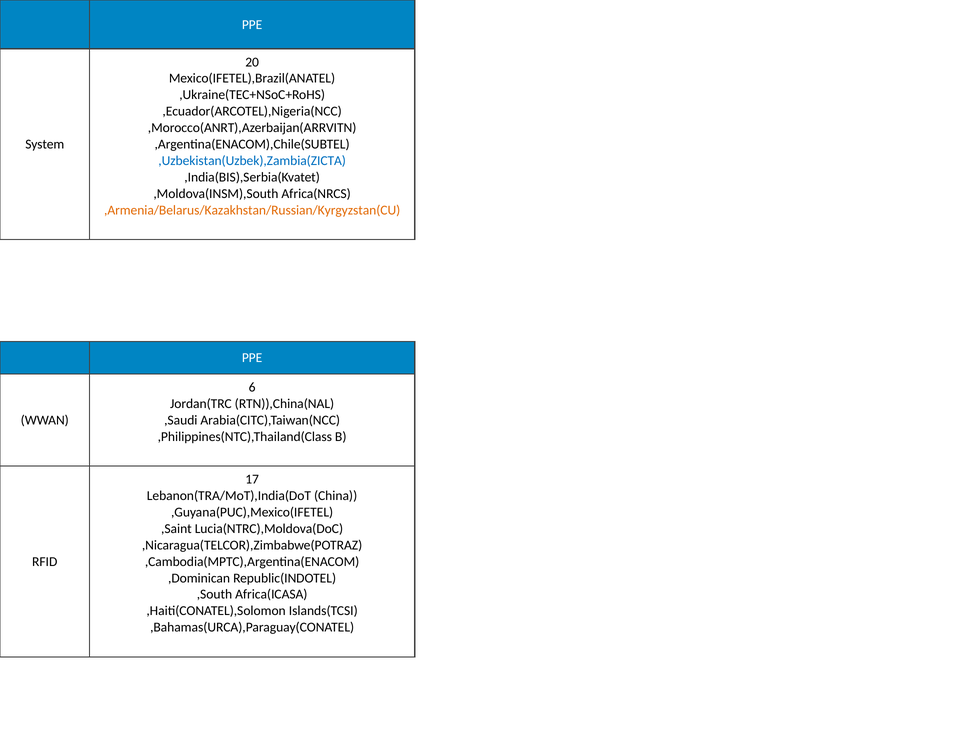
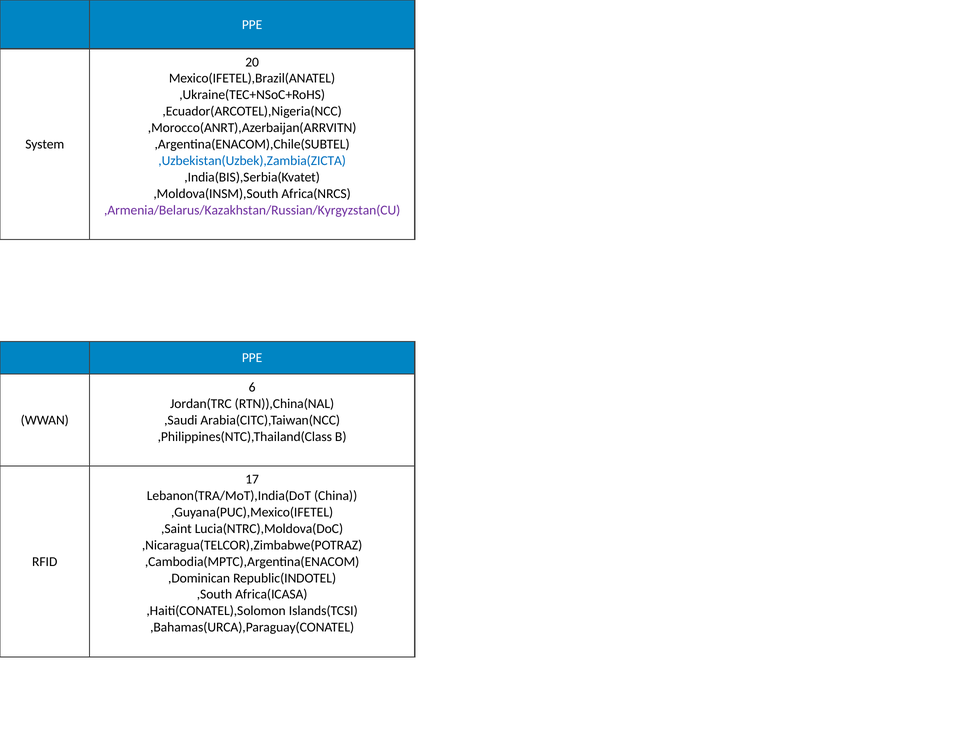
,Armenia/Belarus/Kazakhstan/Russian/Kyrgyzstan(CU colour: orange -> purple (252, 210)
